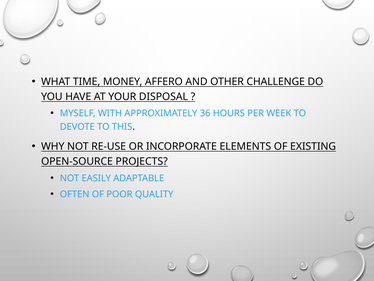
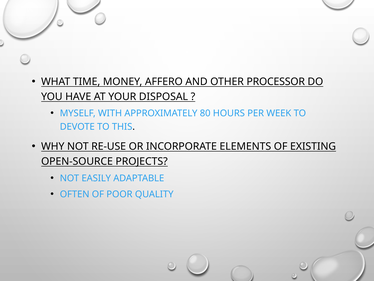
CHALLENGE: CHALLENGE -> PROCESSOR (276, 82)
36: 36 -> 80 (205, 113)
